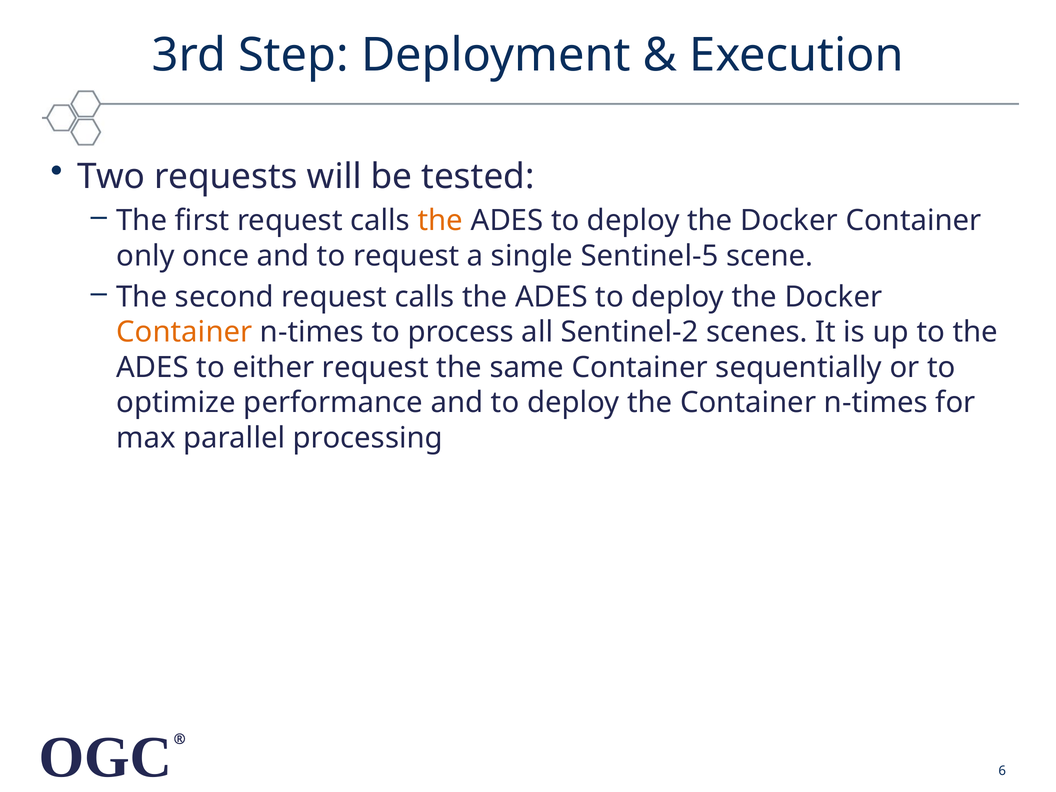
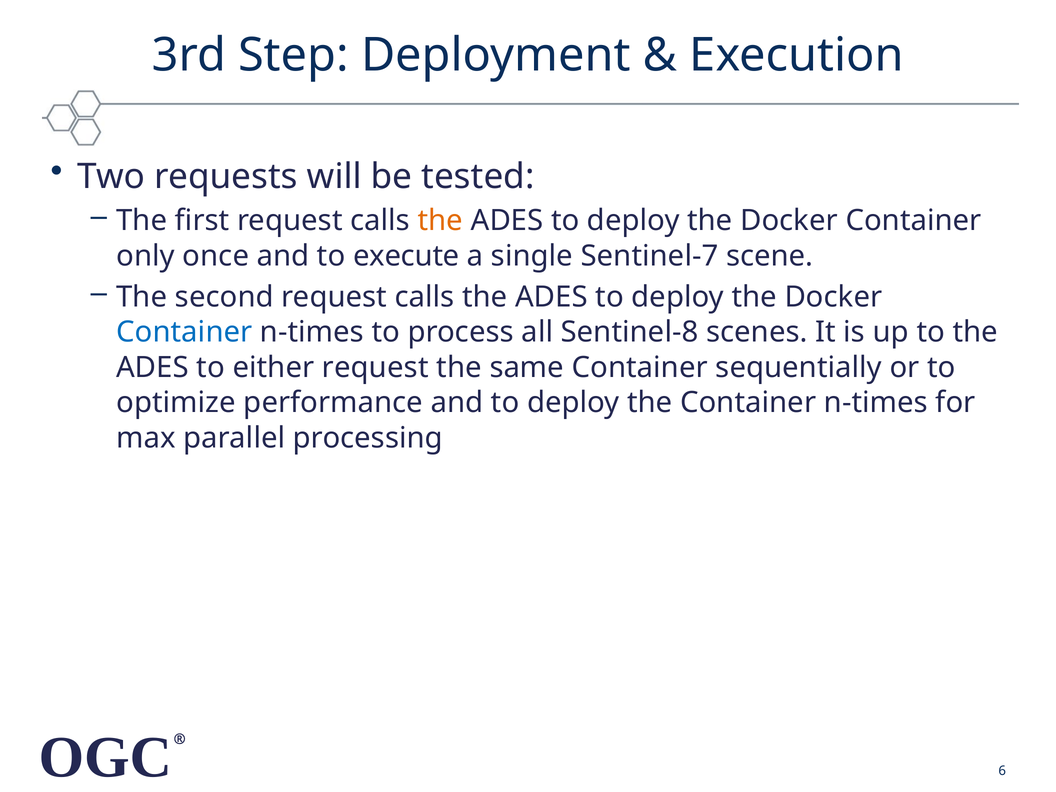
to request: request -> execute (406, 256)
Sentinel-5: Sentinel-5 -> Sentinel-7 (650, 256)
Container colour: orange -> blue (184, 332)
Sentinel-2: Sentinel-2 -> Sentinel-8 (630, 332)
